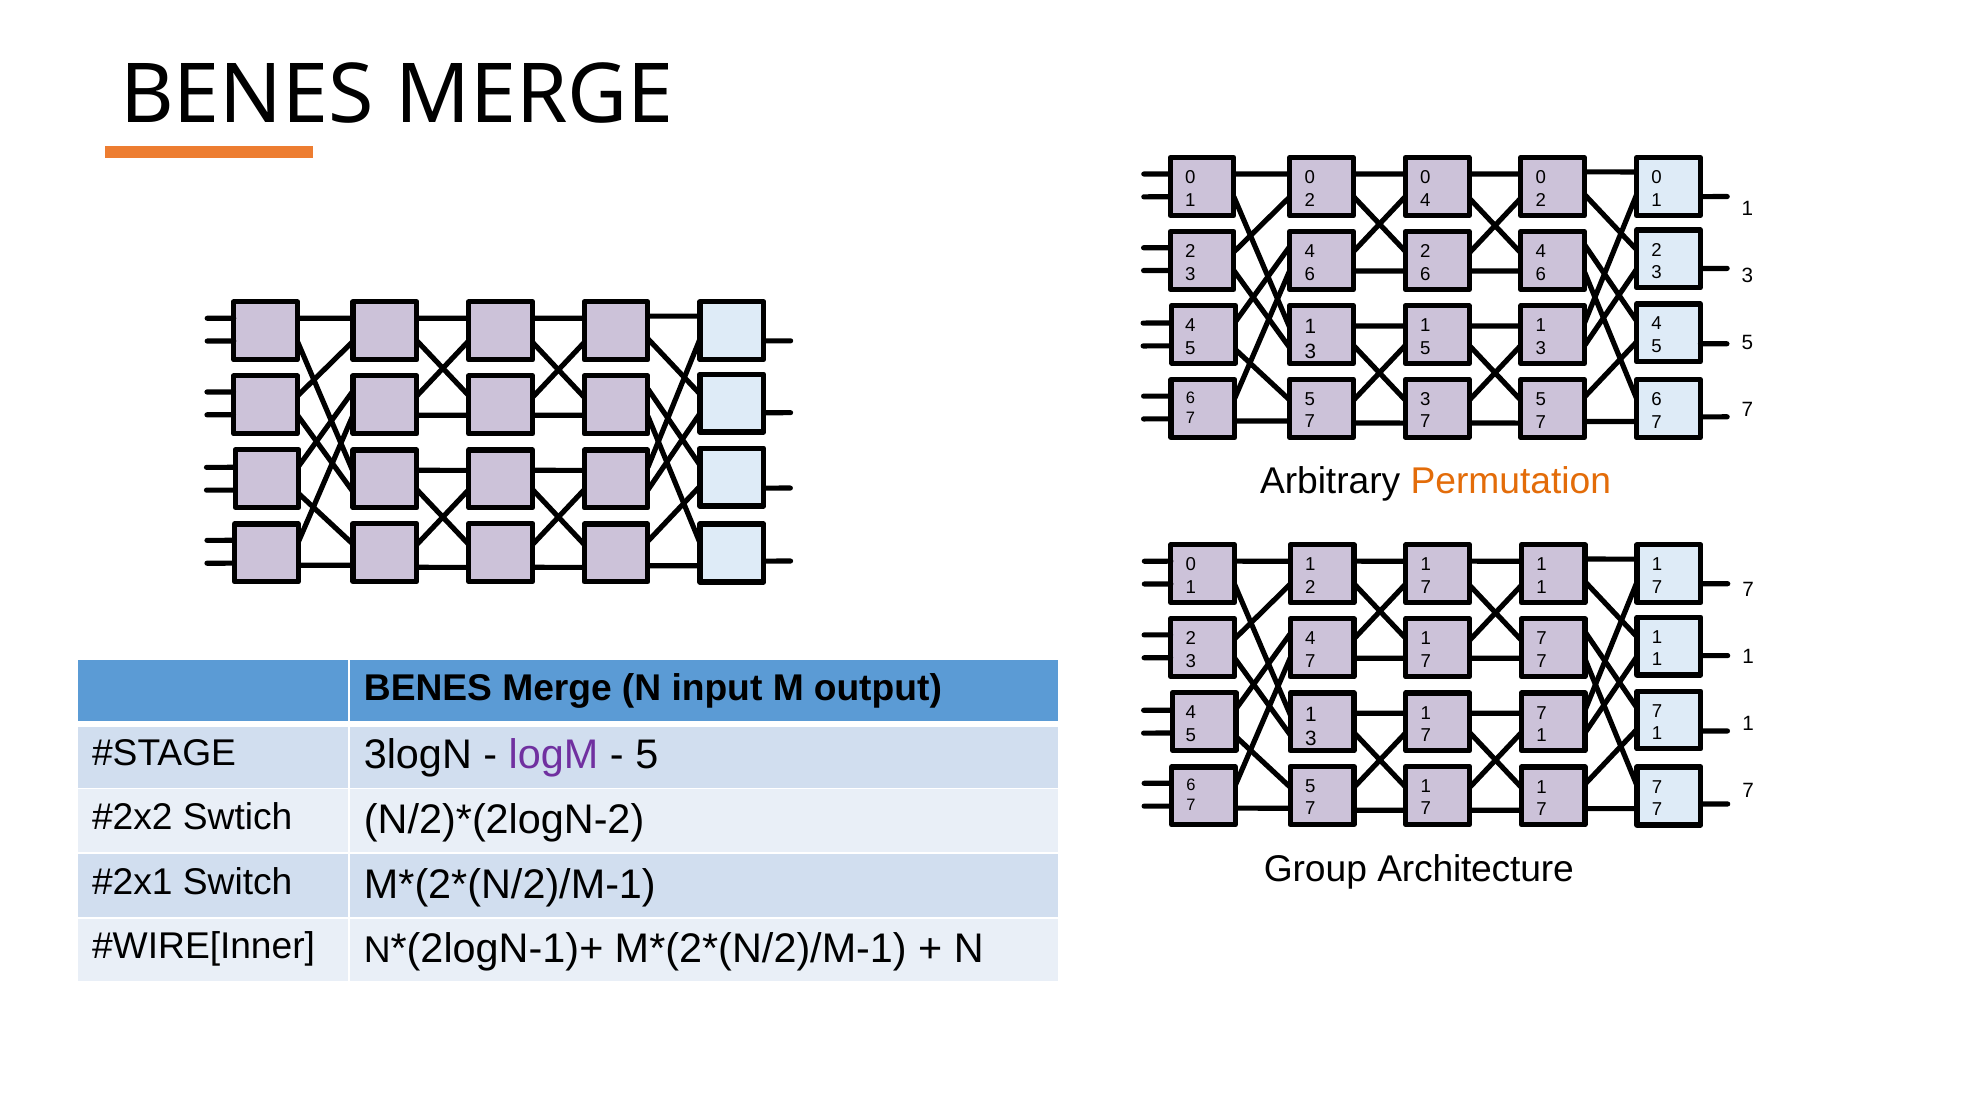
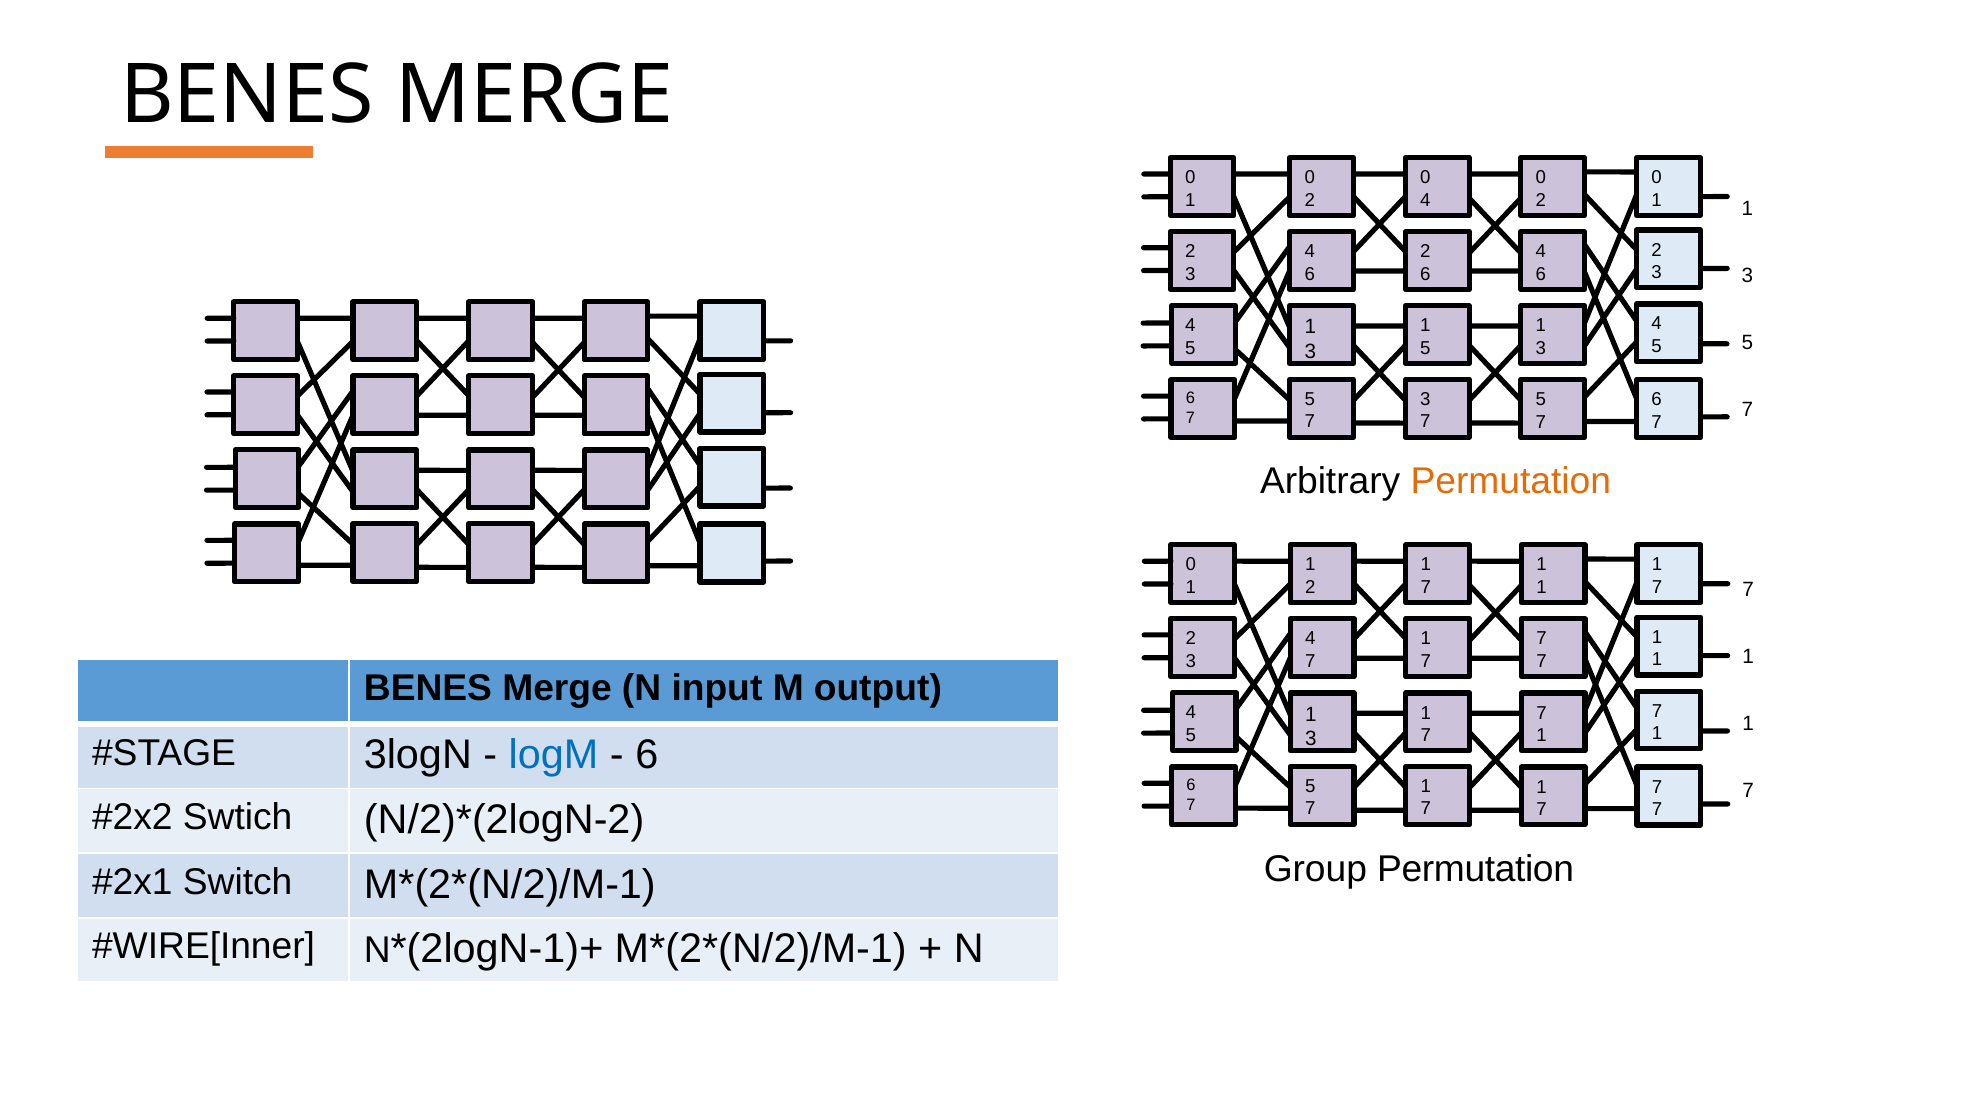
logM colour: purple -> blue (553, 755)
5: 5 -> 6 (647, 755)
Group Architecture: Architecture -> Permutation (1476, 869)
